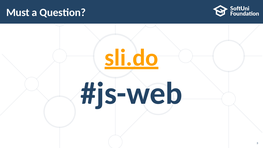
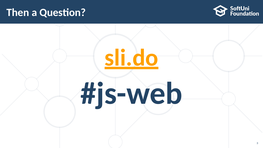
Must: Must -> Then (18, 12)
